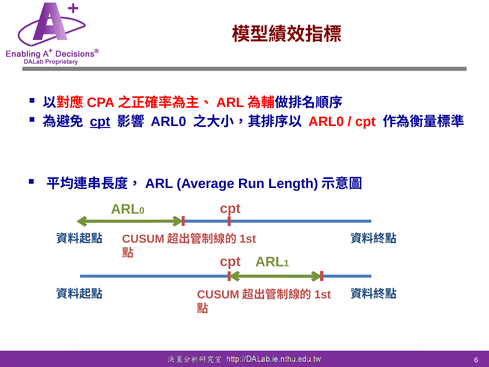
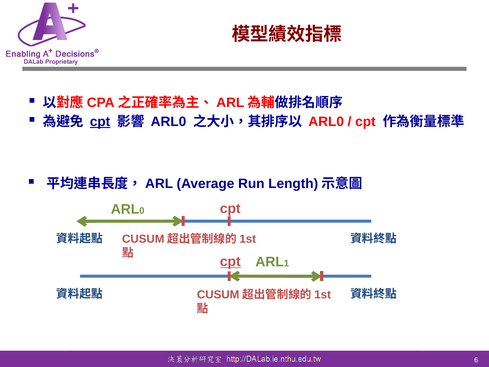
cpt underline: none -> present (230, 262)
